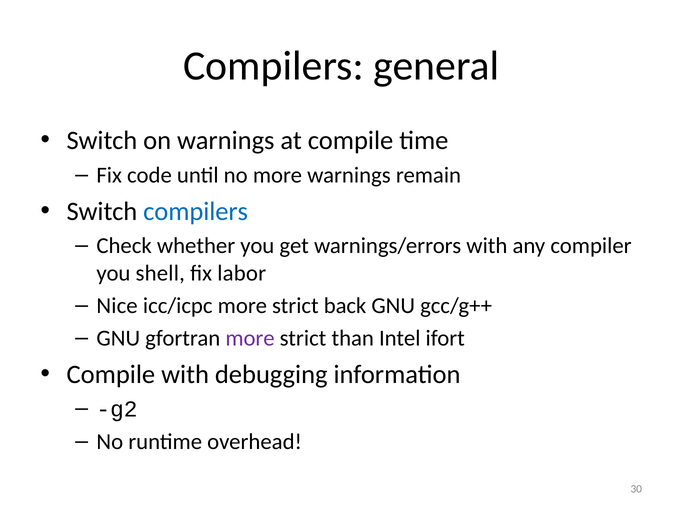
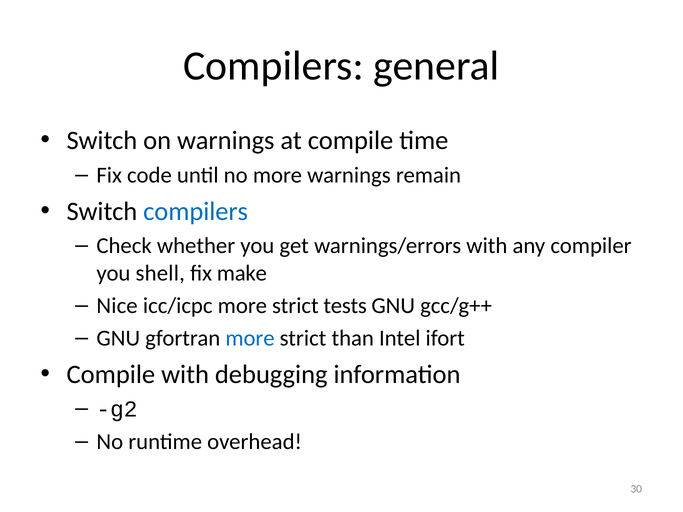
labor: labor -> make (242, 273)
back: back -> tests (345, 306)
more colour: purple -> blue (250, 339)
